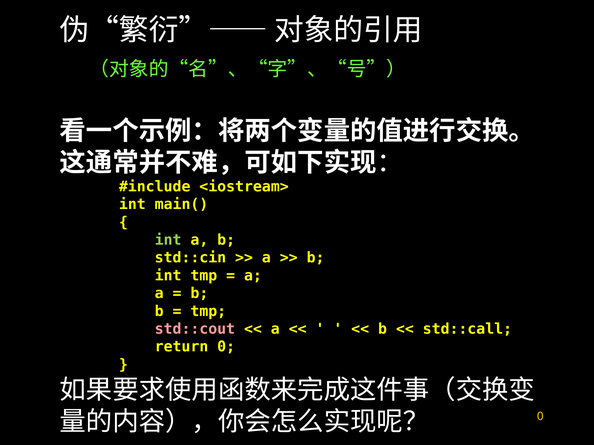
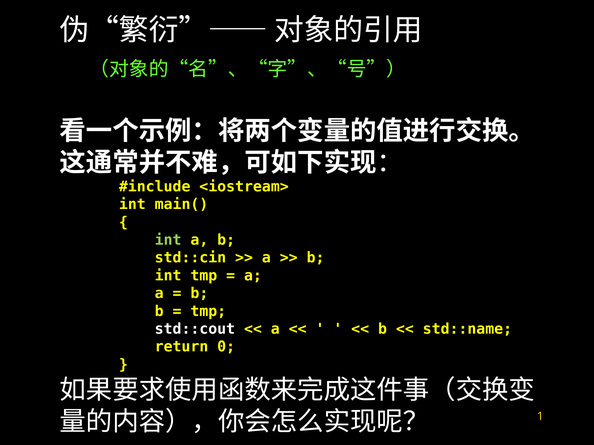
std::cout colour: pink -> white (195, 329)
std::call: std::call -> std::name (467, 329)
0: 0 -> 1 (540, 417)
